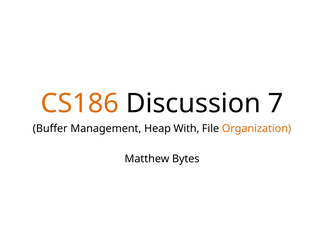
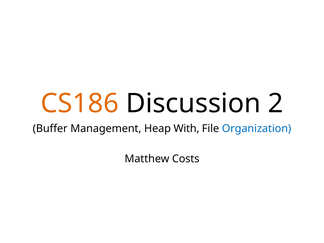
7: 7 -> 2 (276, 103)
Organization colour: orange -> blue (257, 129)
Bytes: Bytes -> Costs (186, 159)
